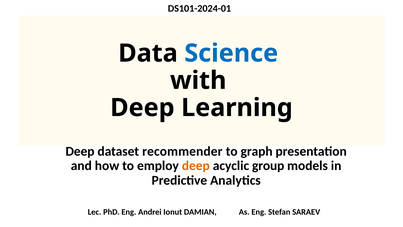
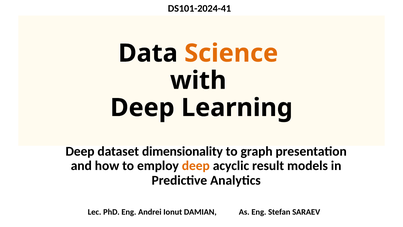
DS101-2024-01: DS101-2024-01 -> DS101-2024-41 (199, 8)
Science colour: blue -> orange (231, 53)
recommender: recommender -> dimensionality (182, 151)
group: group -> result (268, 166)
